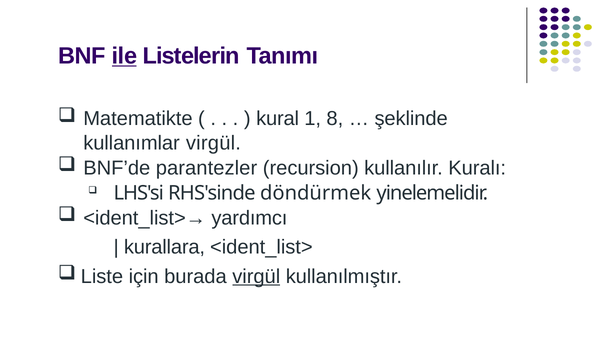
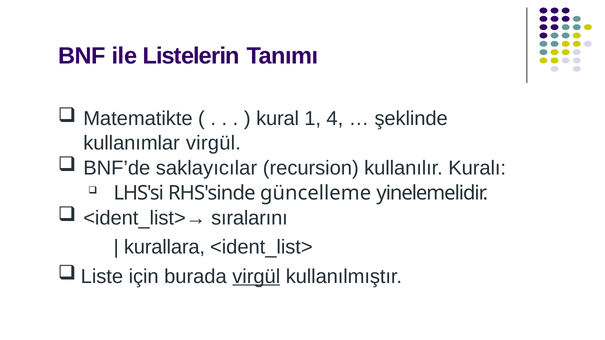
ile underline: present -> none (124, 56)
8: 8 -> 4 (335, 119)
parantezler: parantezler -> saklayıcılar (206, 168)
döndürmek: döndürmek -> güncelleme (316, 193)
yardımcı: yardımcı -> sıralarını (249, 218)
